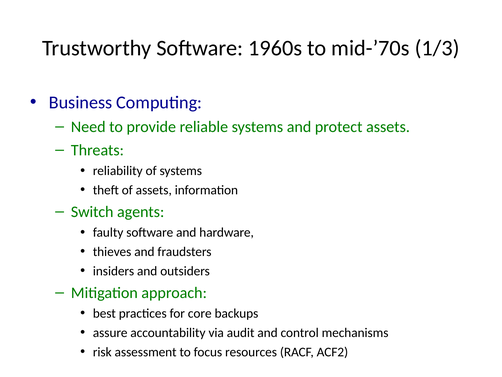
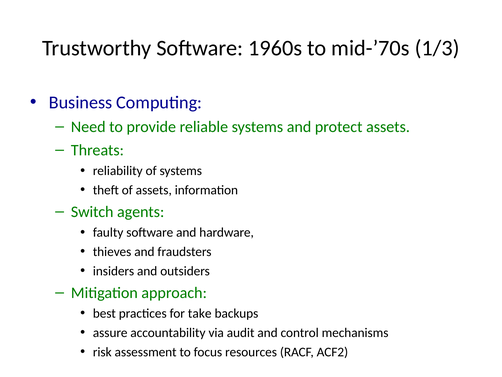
core: core -> take (200, 313)
